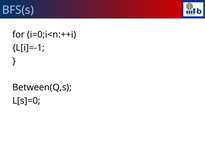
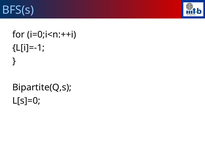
Between(Q,s: Between(Q,s -> Bipartite(Q,s (42, 87)
